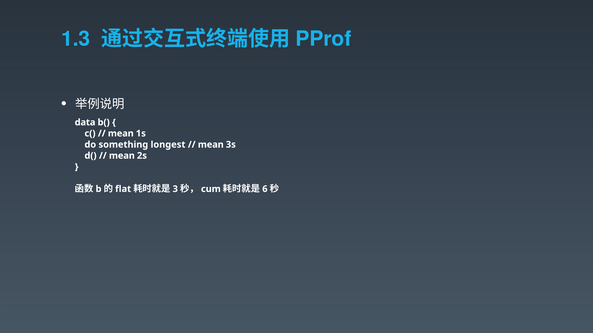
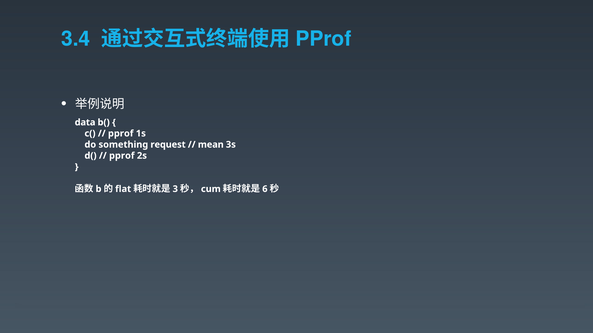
1.3: 1.3 -> 3.4 (76, 39)
mean: mean -> pprof (121, 134)
longest: longest -> request (168, 145)
mean: mean -> pprof (122, 156)
